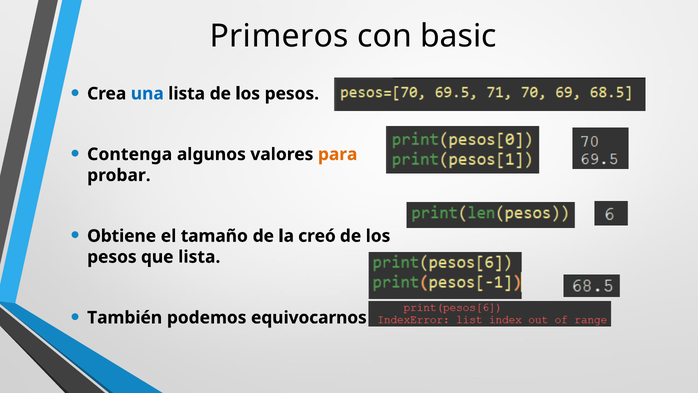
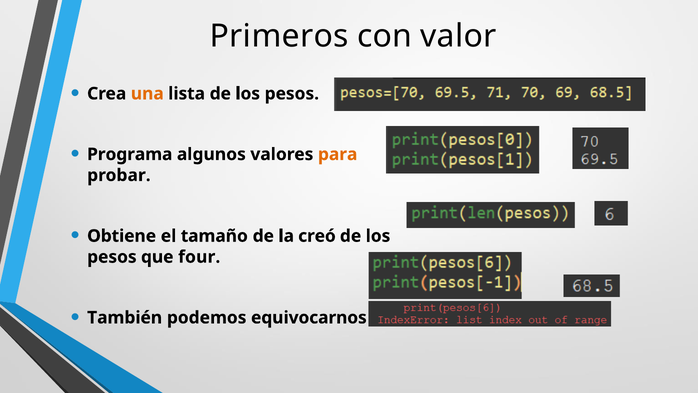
basic: basic -> valor (458, 36)
una colour: blue -> orange (147, 94)
Contenga: Contenga -> Programa (130, 154)
que lista: lista -> four (199, 257)
